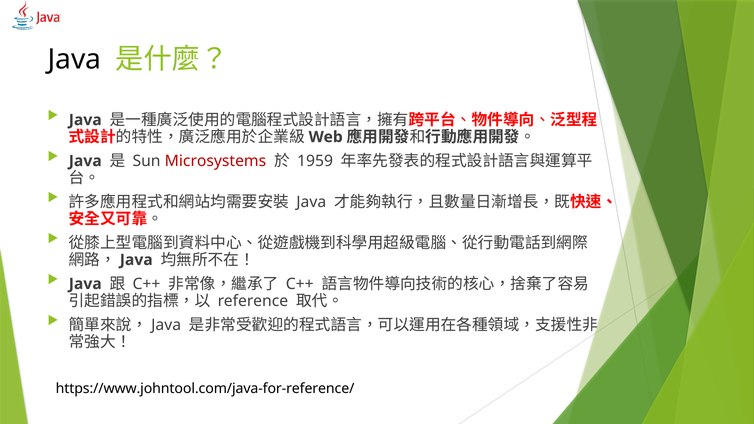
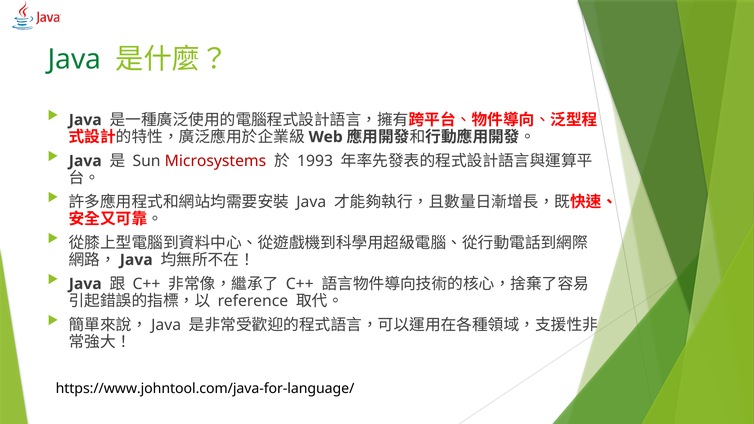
Java colour: black -> green (74, 59)
1959: 1959 -> 1993 (315, 161)
https://www.johntool.com/java-for-reference/: https://www.johntool.com/java-for-reference/ -> https://www.johntool.com/java-for-language/ (205, 389)
